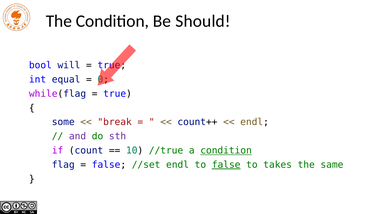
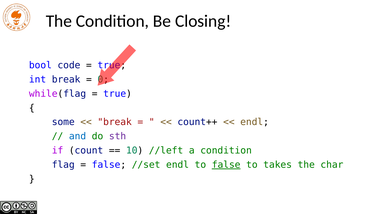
Should: Should -> Closing (203, 21)
will: will -> code (69, 65)
int equal: equal -> break (66, 79)
and colour: purple -> blue (78, 136)
//true: //true -> //left (166, 150)
condition underline: present -> none (226, 150)
same: same -> char (332, 165)
